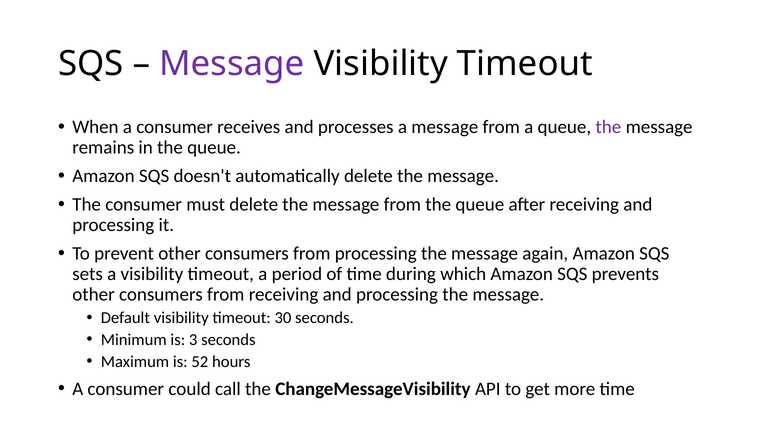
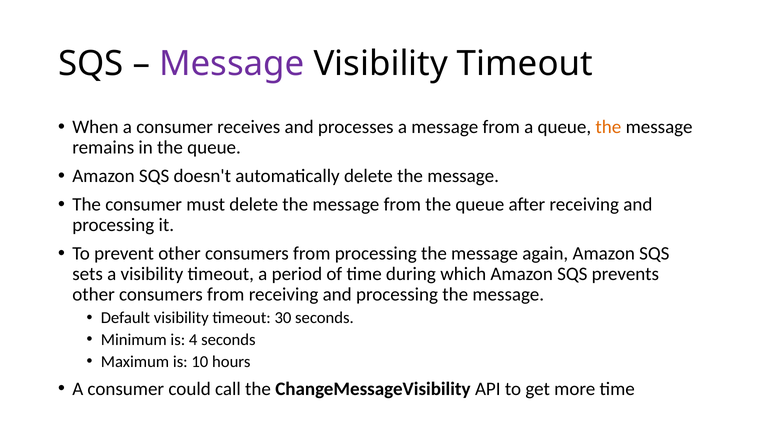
the colour: purple -> orange (608, 127)
3: 3 -> 4 (193, 340)
52: 52 -> 10 (200, 362)
